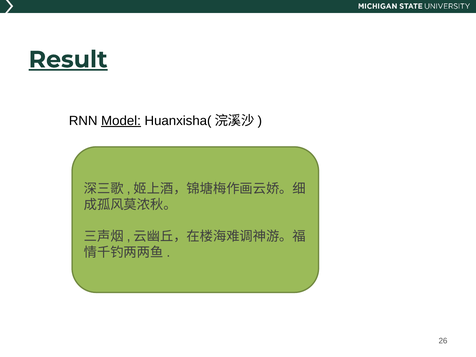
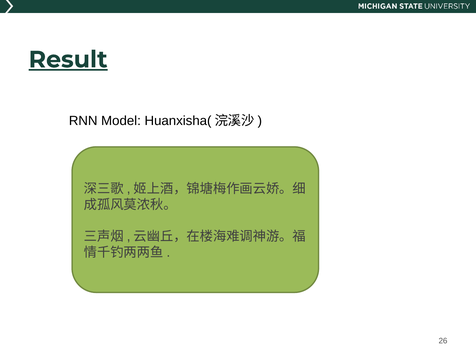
Model underline: present -> none (121, 121)
